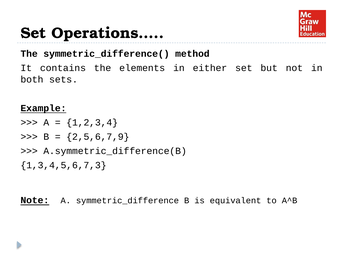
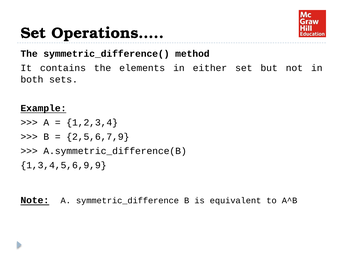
1,3,4,5,6,7,3: 1,3,4,5,6,7,3 -> 1,3,4,5,6,9,9 (64, 165)
